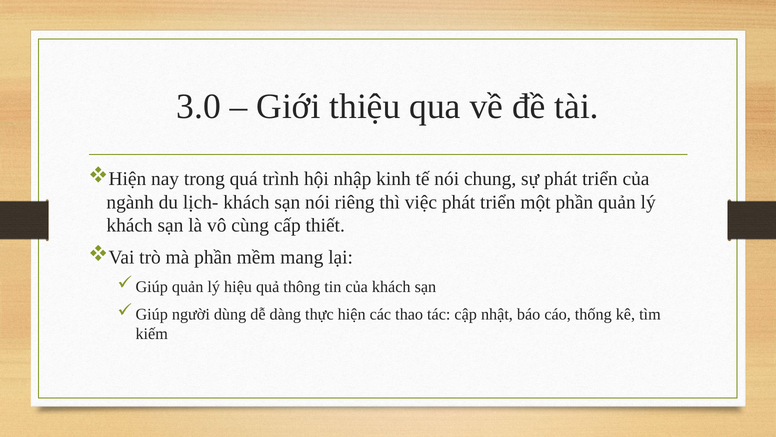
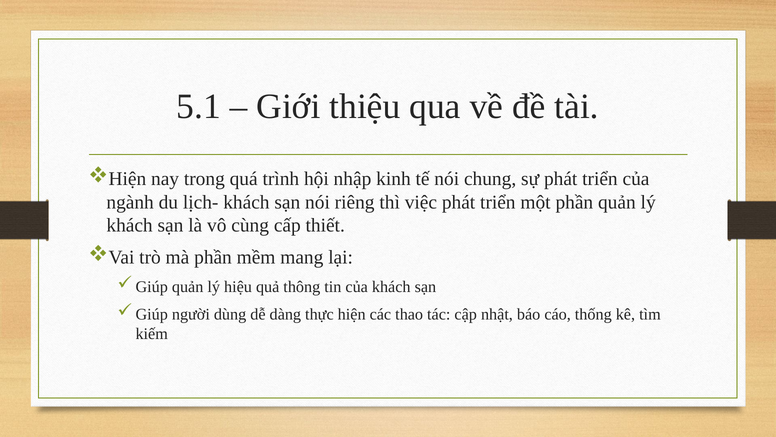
3.0: 3.0 -> 5.1 (199, 106)
